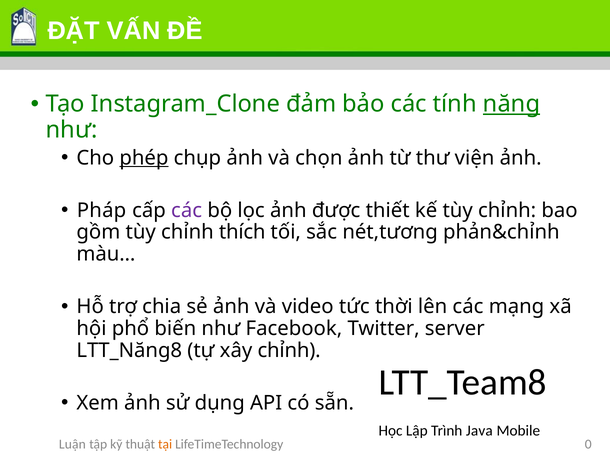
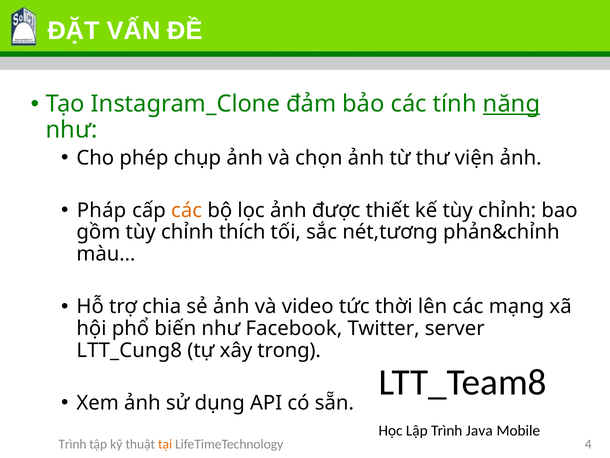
phép underline: present -> none (144, 158)
các colour: purple -> orange (187, 210)
LTT_Năng8: LTT_Năng8 -> LTT_Cung8 (129, 350)
xây chỉnh: chỉnh -> trong (289, 350)
Luận: Luận -> Trình (72, 444)
0: 0 -> 4 (588, 444)
